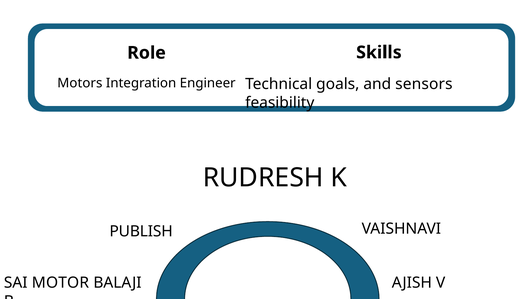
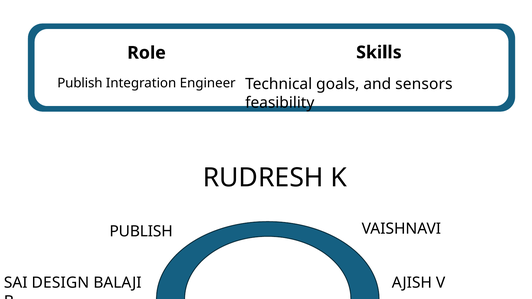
Motors: Motors -> Publish (80, 83)
MOTOR: MOTOR -> DESIGN (60, 283)
